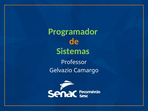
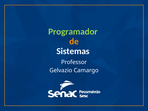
Sistemas colour: light green -> white (73, 51)
